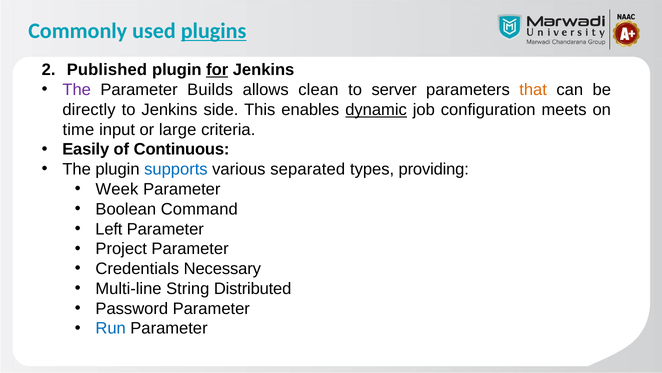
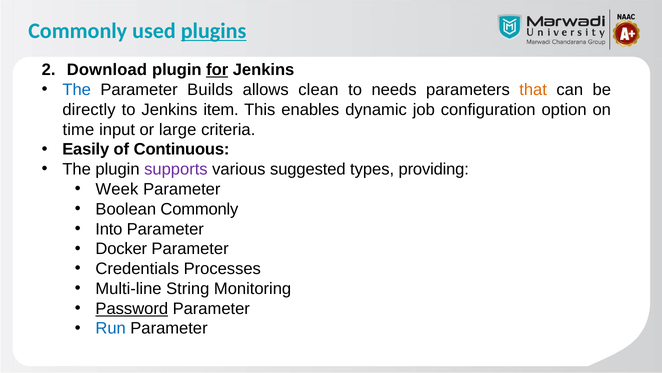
Published: Published -> Download (107, 70)
The colour: purple -> blue (77, 90)
server: server -> needs (394, 90)
side: side -> item (221, 110)
dynamic underline: present -> none (376, 110)
meets: meets -> option (564, 110)
supports colour: blue -> purple (176, 169)
separated: separated -> suggested (308, 169)
Boolean Command: Command -> Commonly (199, 209)
Left: Left -> Into (109, 229)
Project: Project -> Docker (121, 249)
Necessary: Necessary -> Processes (222, 268)
Distributed: Distributed -> Monitoring (253, 288)
Password underline: none -> present (132, 308)
